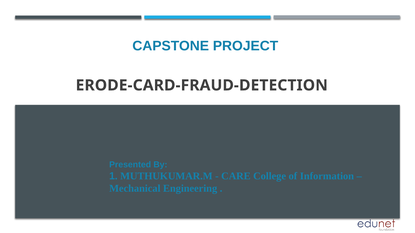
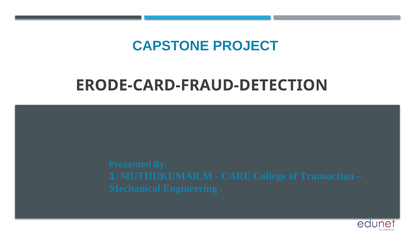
Information: Information -> Transaction (327, 176)
